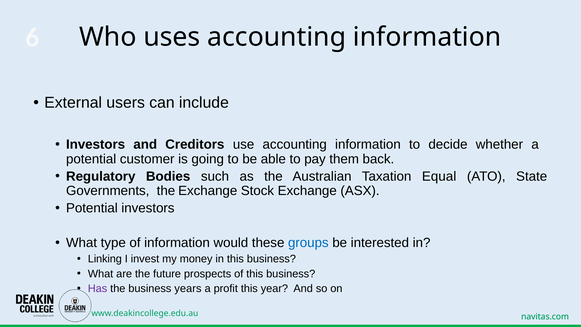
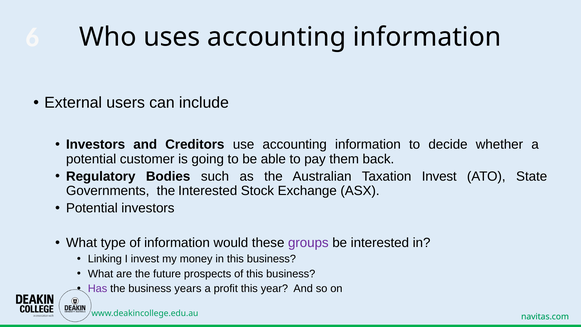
Taxation Equal: Equal -> Invest (439, 176)
the Exchange: Exchange -> Interested (208, 191)
groups colour: blue -> purple (308, 243)
